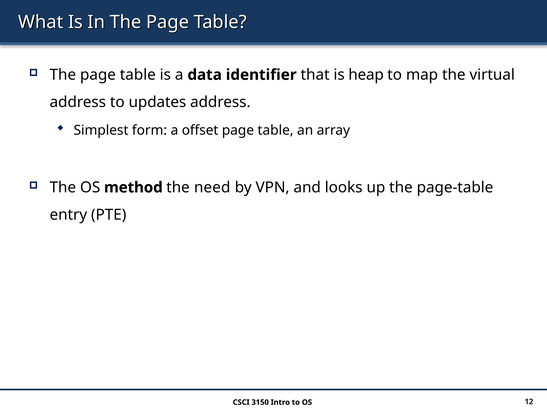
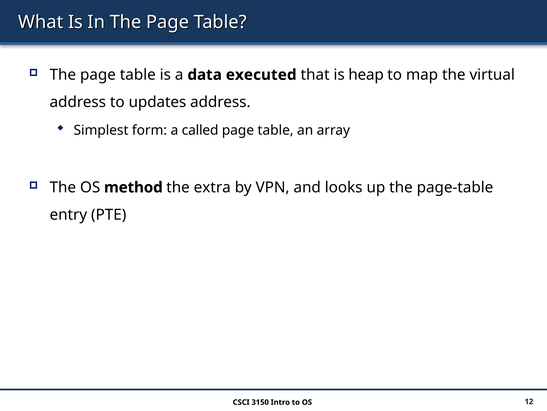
identifier: identifier -> executed (261, 75)
offset: offset -> called (200, 130)
need: need -> extra (212, 187)
